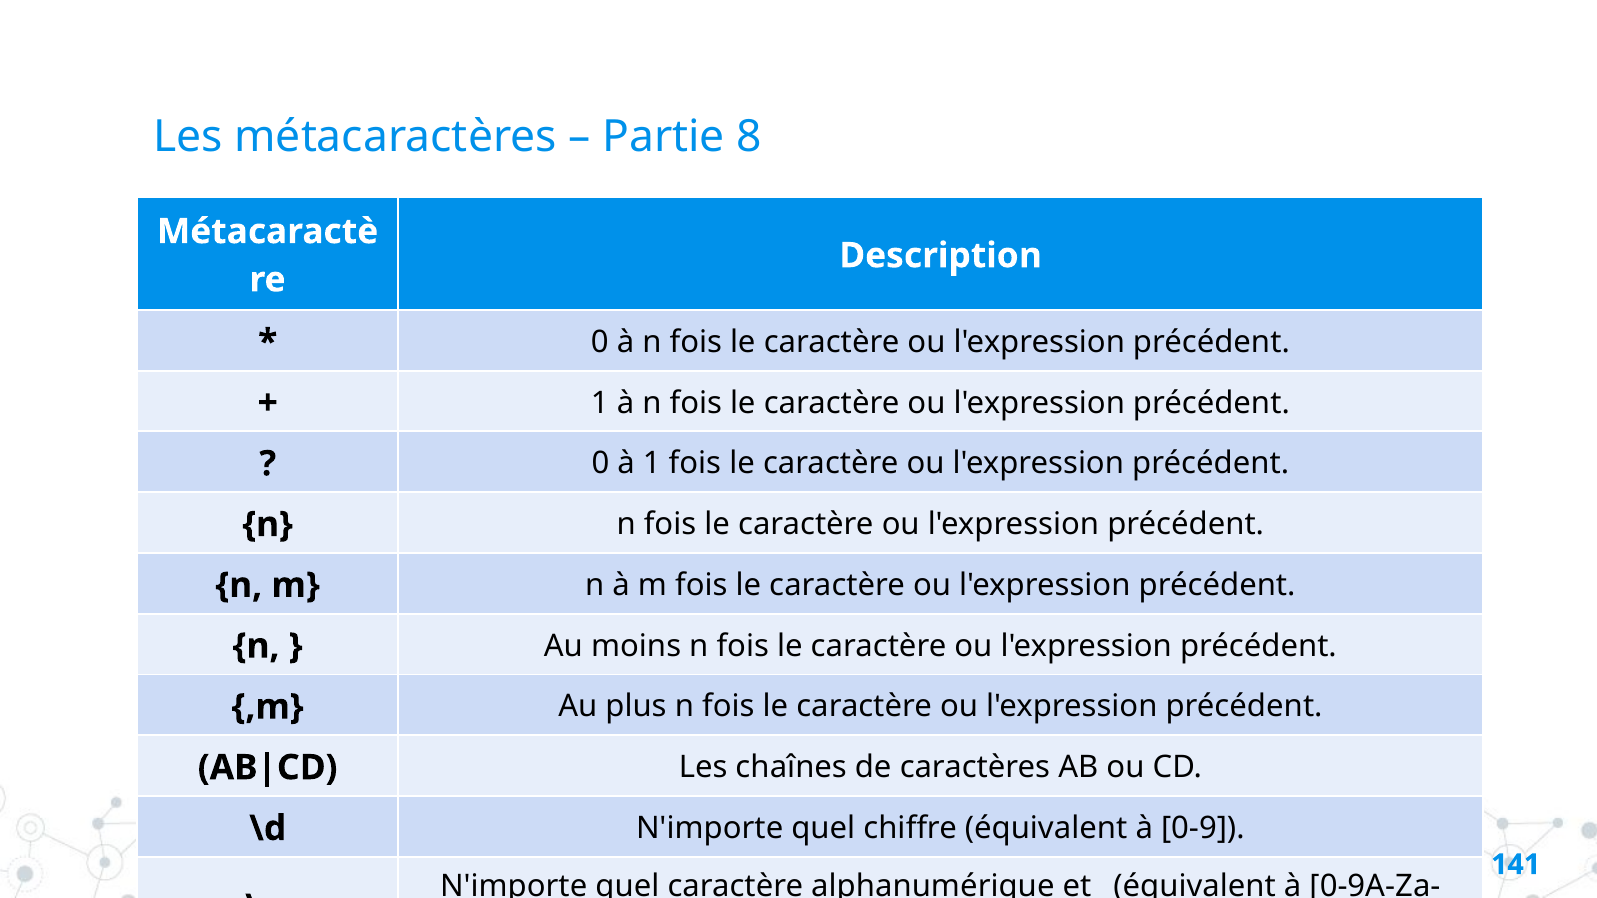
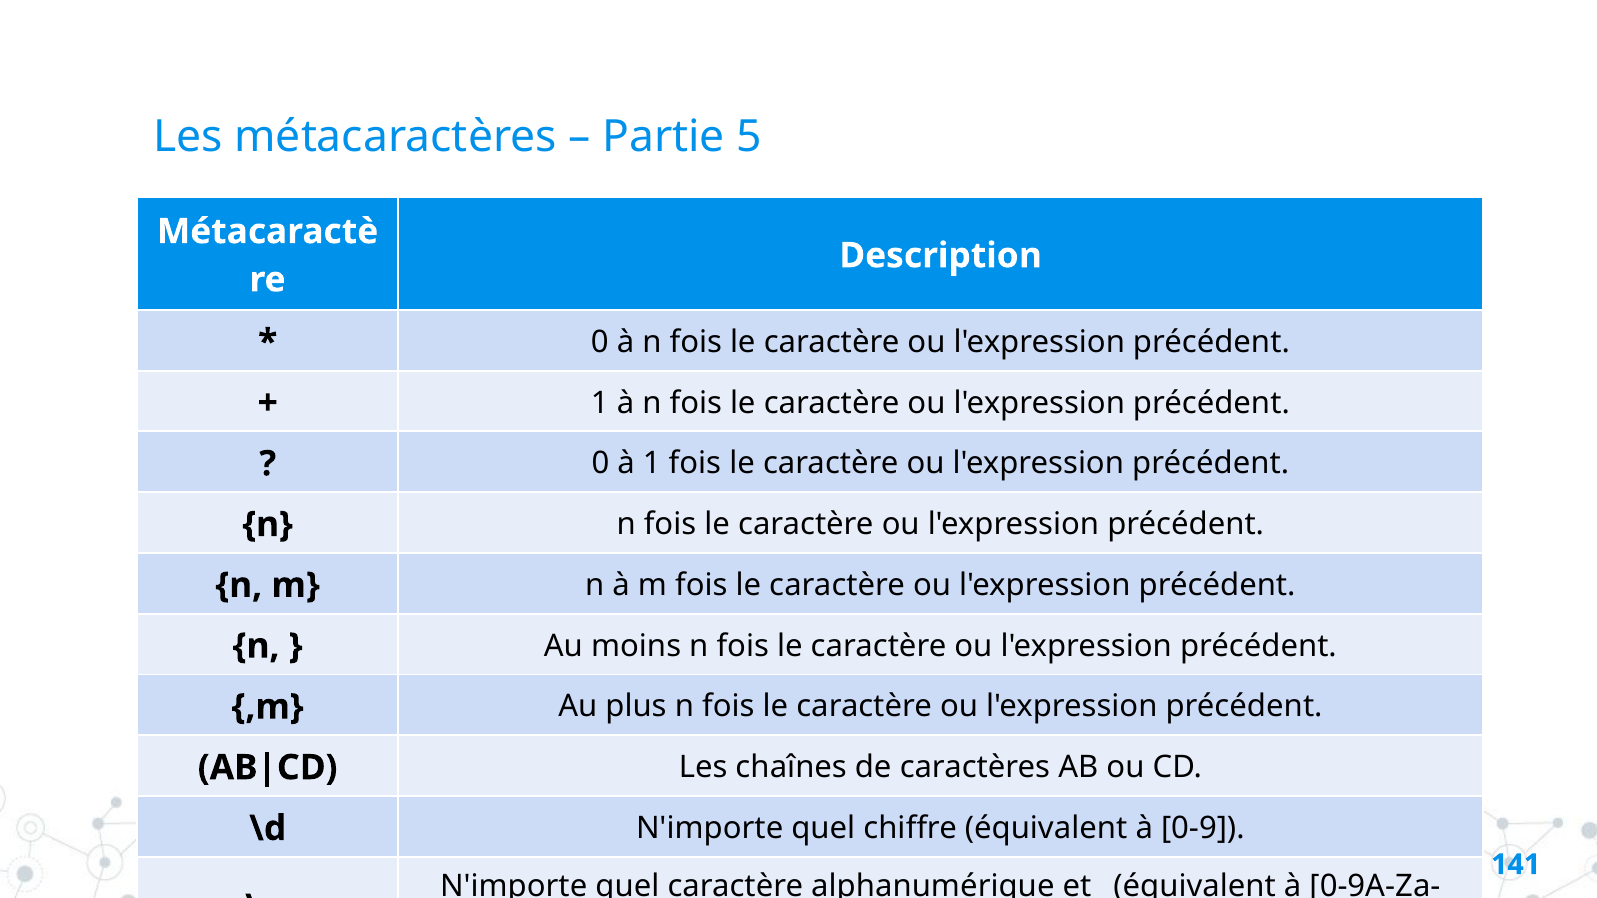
8: 8 -> 5 (749, 137)
